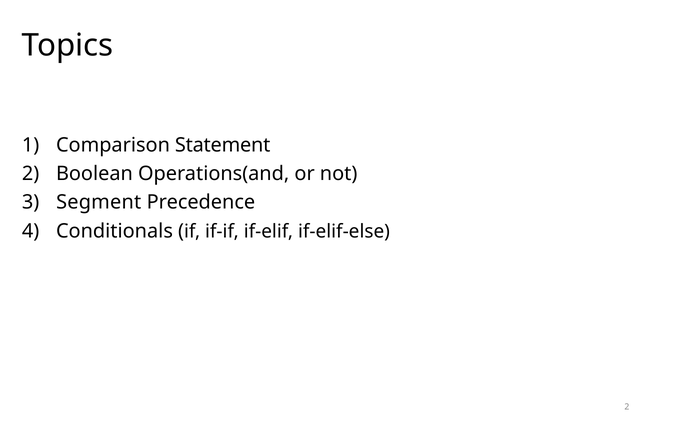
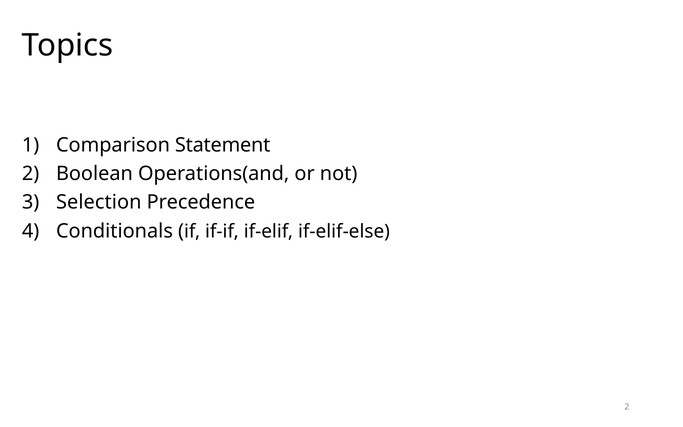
Segment: Segment -> Selection (99, 202)
